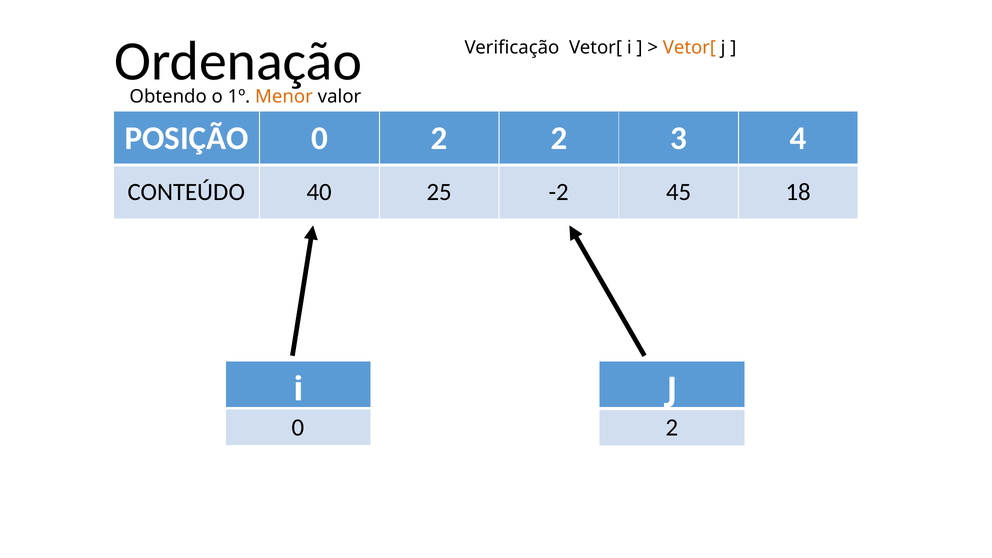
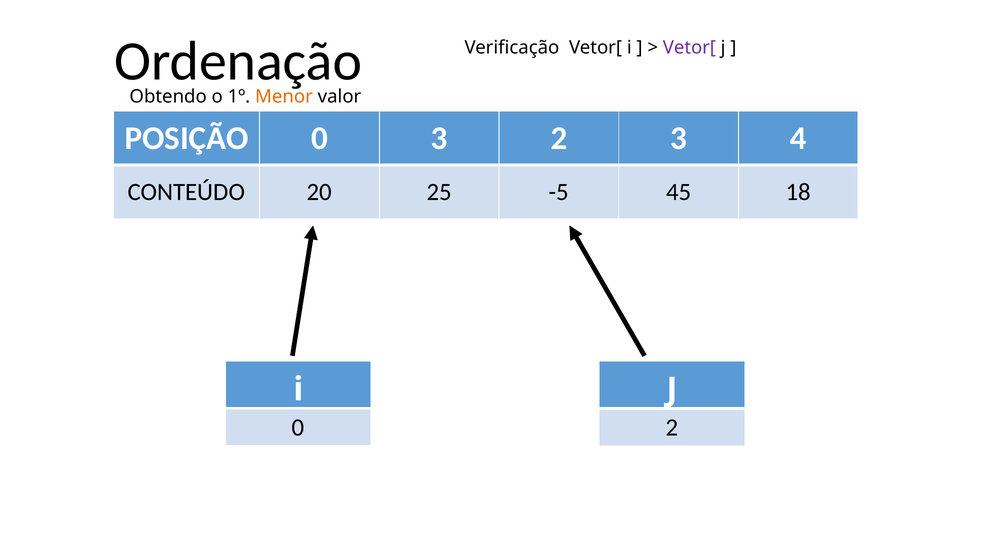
Vetor[ colour: orange -> purple (689, 48)
0 2: 2 -> 3 (439, 138)
40: 40 -> 20 (319, 192)
-2: -2 -> -5 (559, 192)
